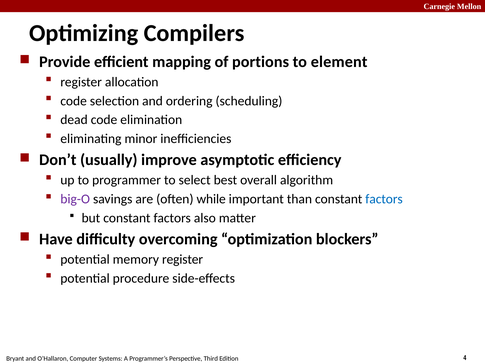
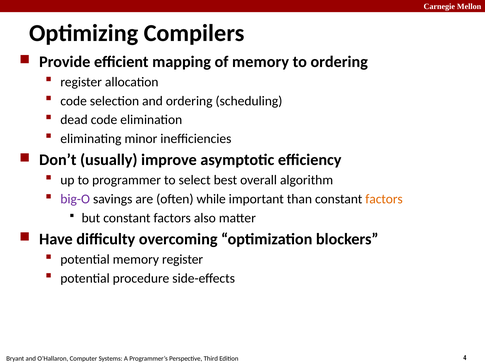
of portions: portions -> memory (261, 62)
to element: element -> ordering (339, 62)
factors colour: blue -> orange (384, 199)
